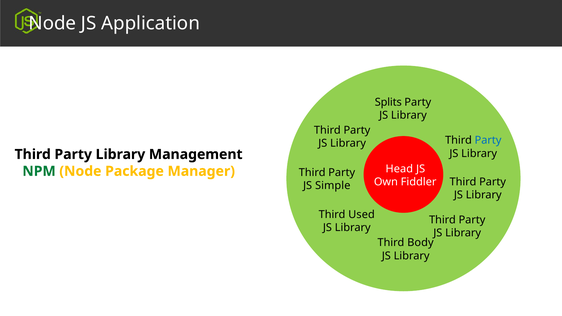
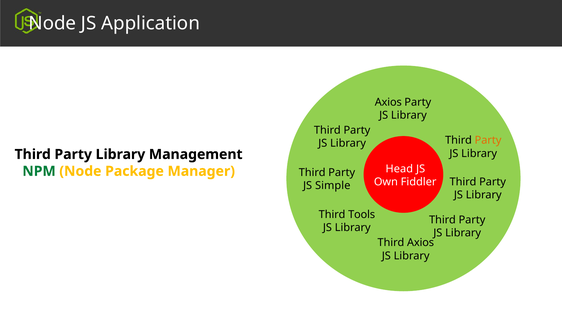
Splits: Splits -> Axios (388, 102)
Party colour: blue -> orange (488, 140)
Used: Used -> Tools (362, 215)
Third Body: Body -> Axios (421, 243)
